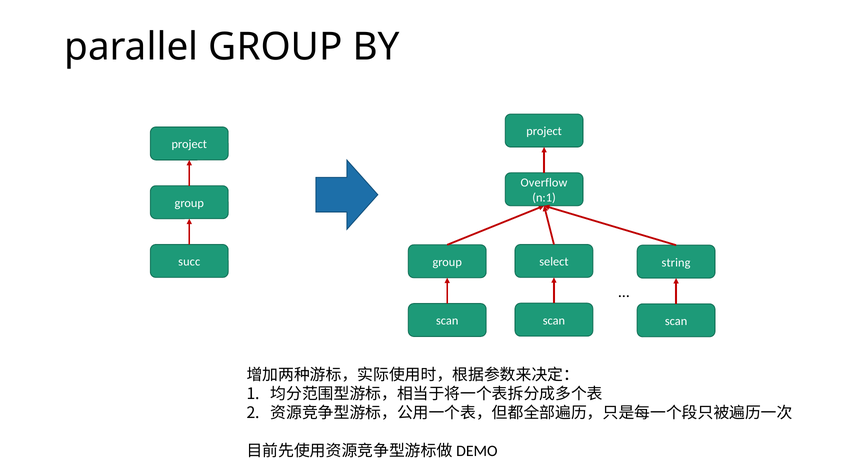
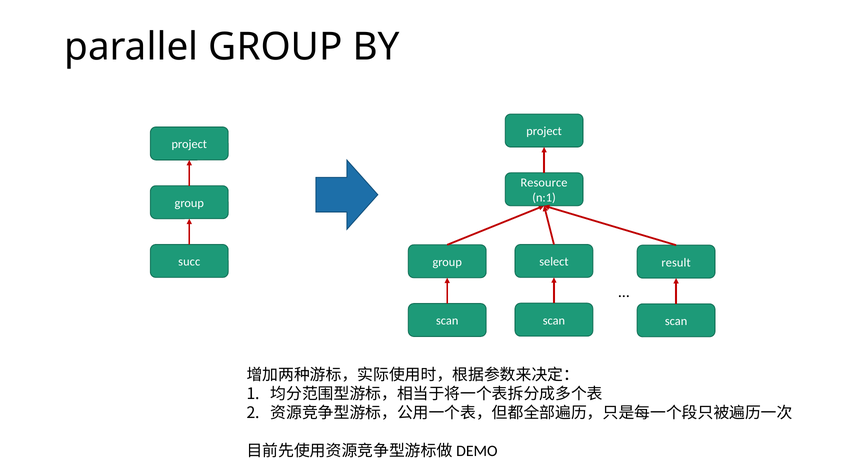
Overflow: Overflow -> Resource (544, 183)
string: string -> result (676, 262)
